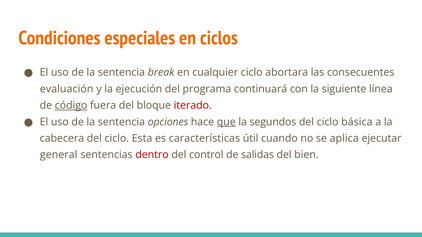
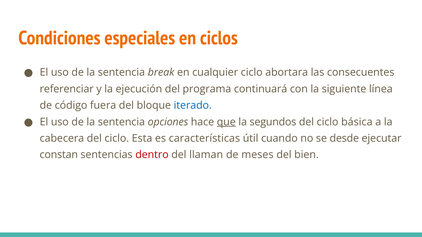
evaluación: evaluación -> referenciar (67, 89)
código underline: present -> none (71, 106)
iterado colour: red -> blue (193, 106)
aplica: aplica -> desde (344, 139)
general: general -> constan (59, 155)
control: control -> llaman (206, 155)
salidas: salidas -> meses (257, 155)
